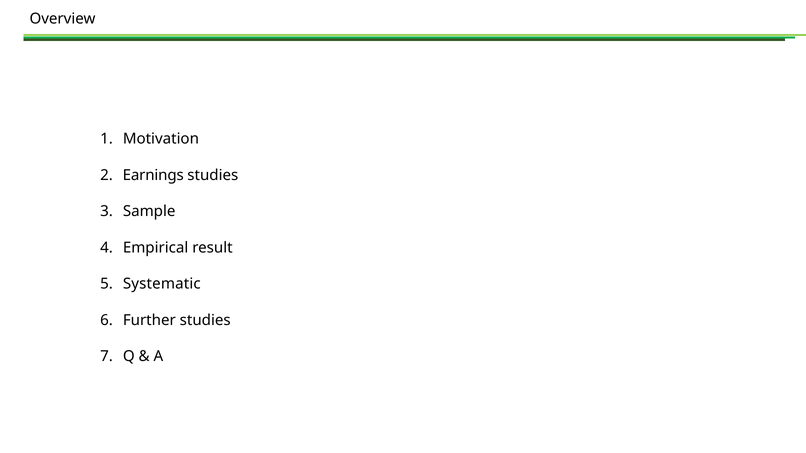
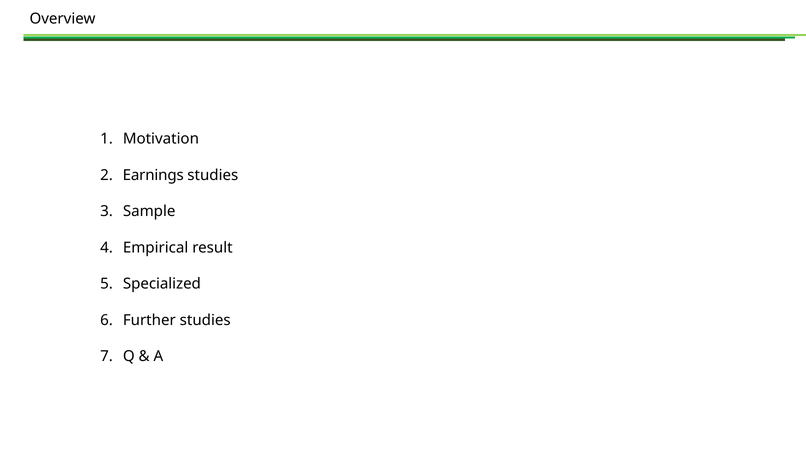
Systematic: Systematic -> Specialized (162, 284)
